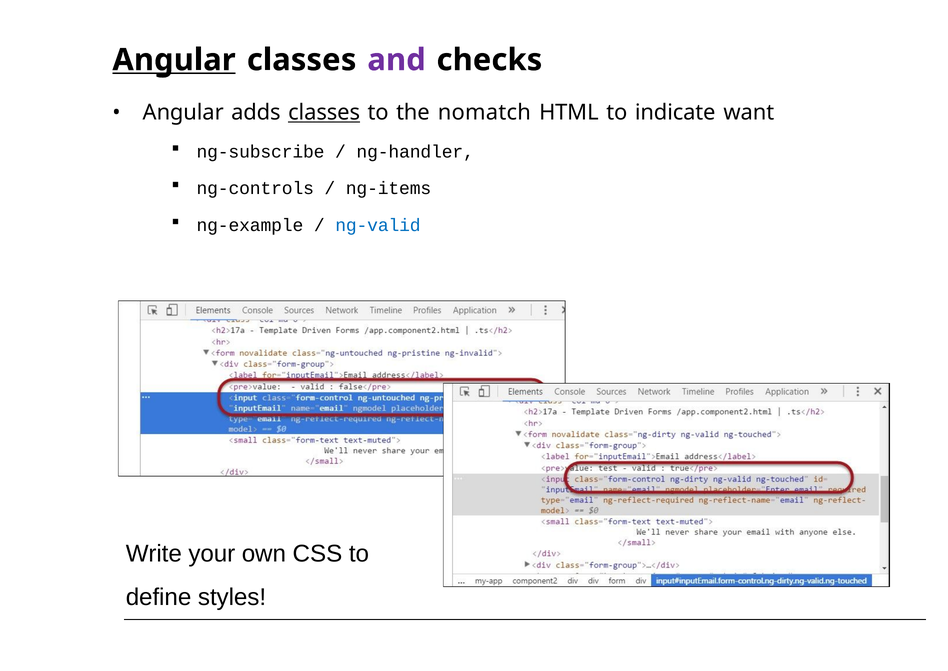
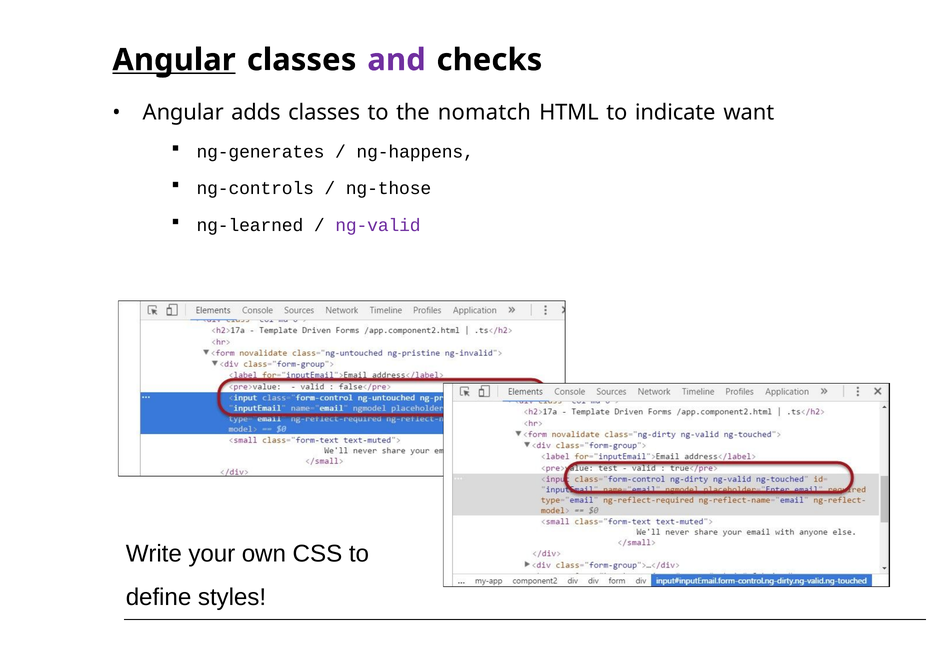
classes underline: present -> none (324, 112)
ng-subscribe: ng-subscribe -> ng-generates (261, 152)
ng-handler: ng-handler -> ng-happens (415, 152)
ng-items: ng-items -> ng-those (389, 188)
ng-example: ng-example -> ng-learned (250, 225)
ng-valid colour: blue -> purple (378, 225)
